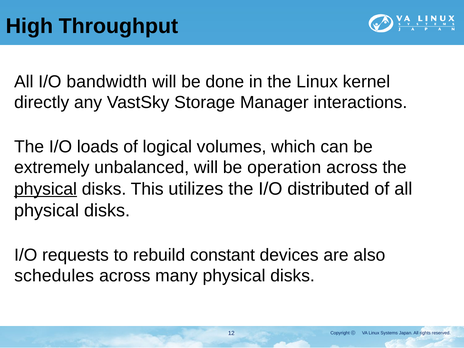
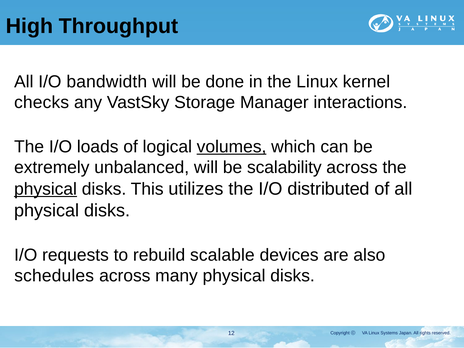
directly: directly -> checks (42, 103)
volumes underline: none -> present (232, 147)
operation: operation -> scalability (284, 168)
constant: constant -> scalable (222, 255)
